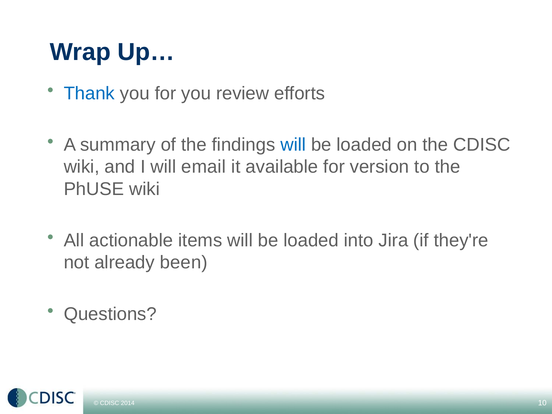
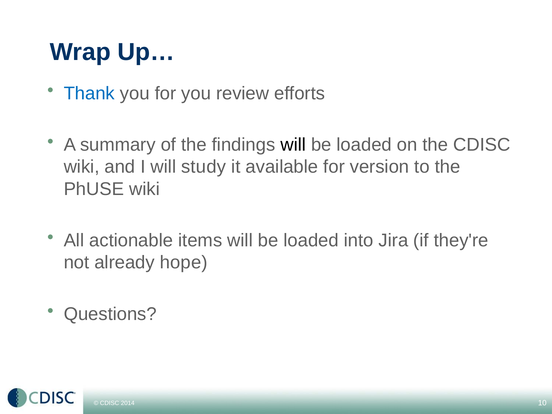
will colour: blue -> black (293, 145)
email: email -> study (204, 167)
been: been -> hope (184, 263)
